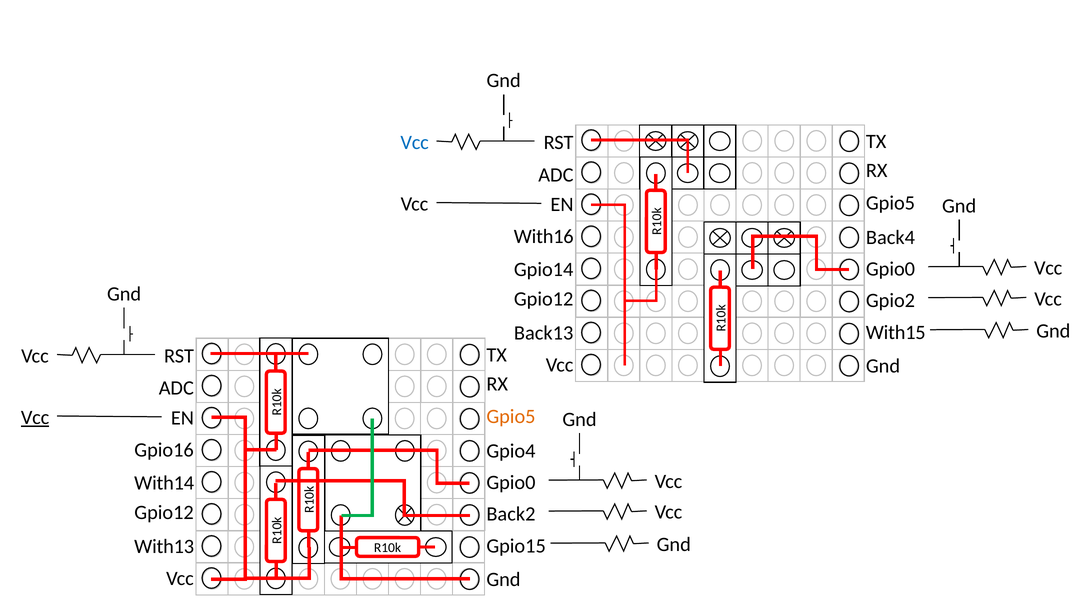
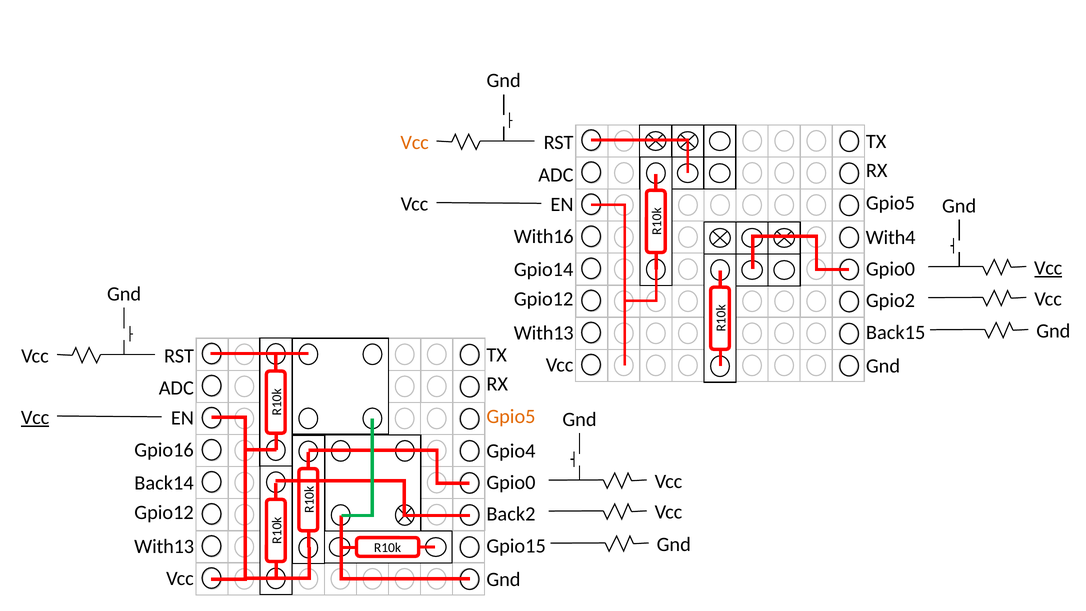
Vcc colour: blue -> orange (415, 142)
Back4: Back4 -> With4 (891, 238)
Vcc underline: none -> present (1048, 268)
With15: With15 -> Back15 (896, 332)
Back13: Back13 -> With13 (544, 333)
With14: With14 -> Back14 (164, 483)
